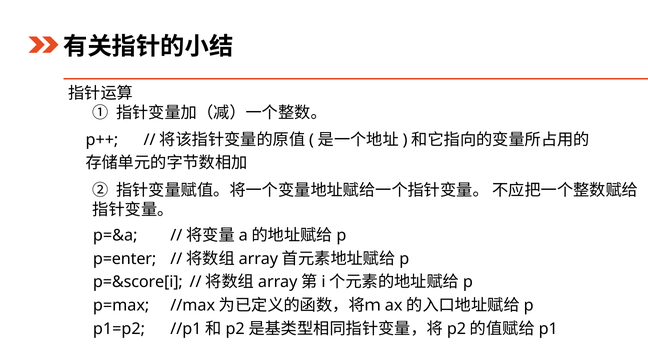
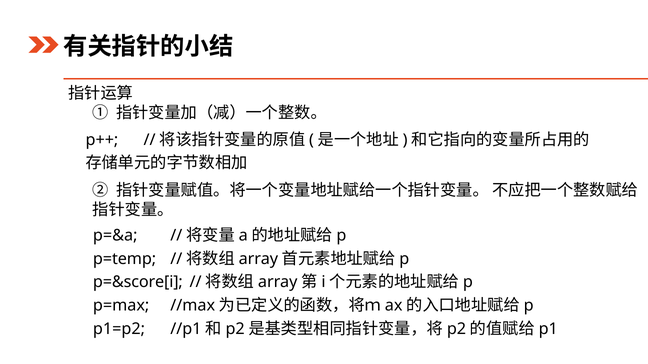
p=enter: p=enter -> p=temp (125, 259)
